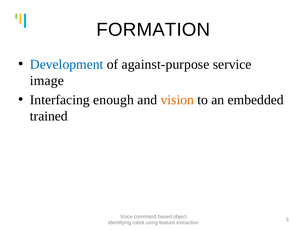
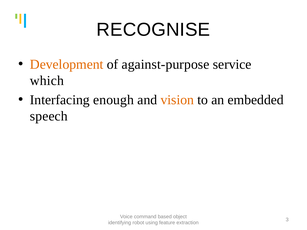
FORMATION: FORMATION -> RECOGNISE (153, 30)
Development colour: blue -> orange (67, 64)
image: image -> which (47, 81)
trained: trained -> speech (49, 116)
